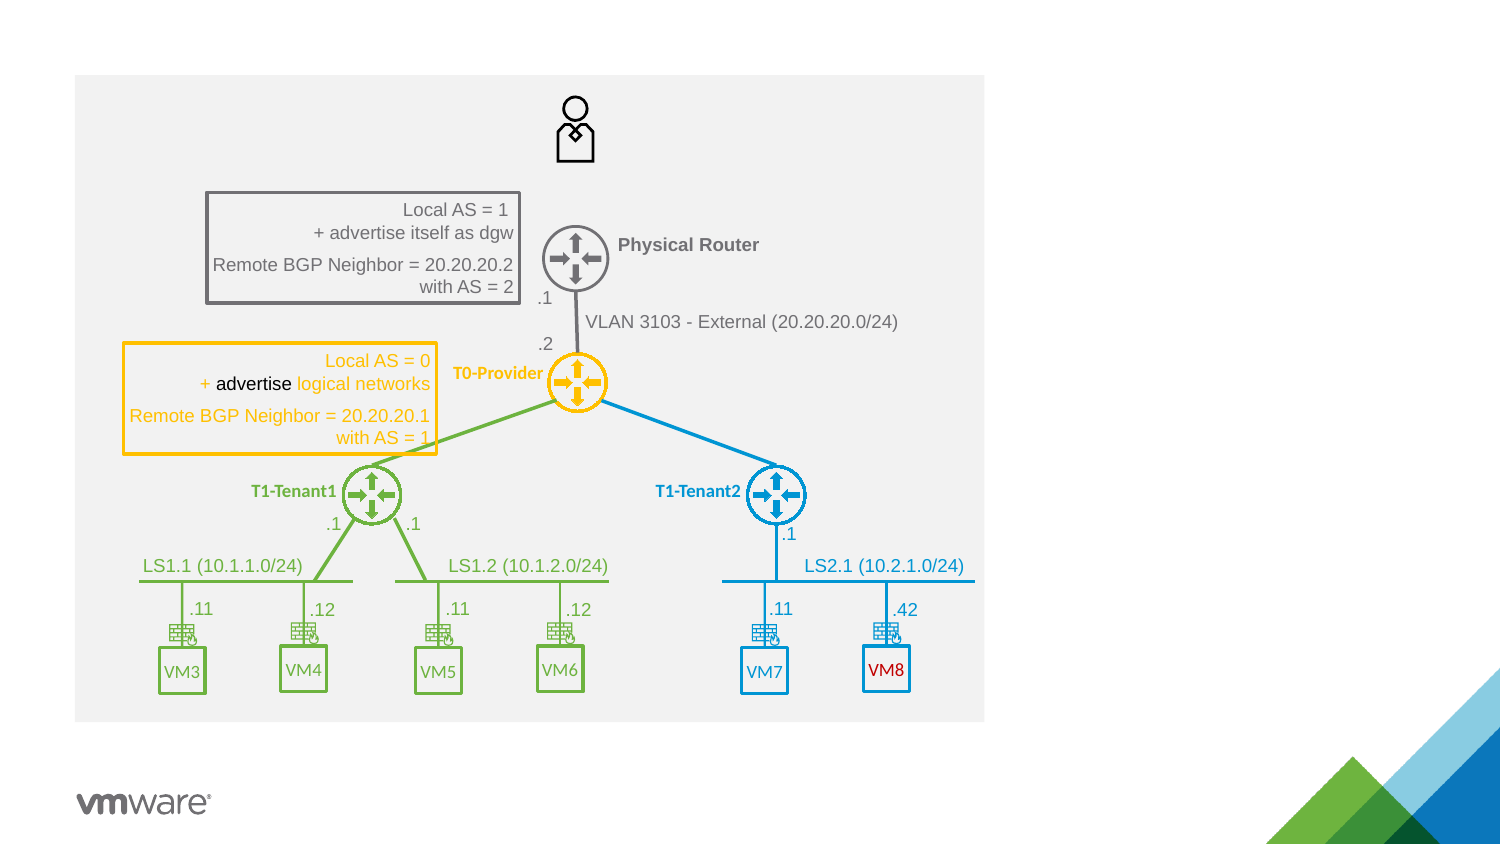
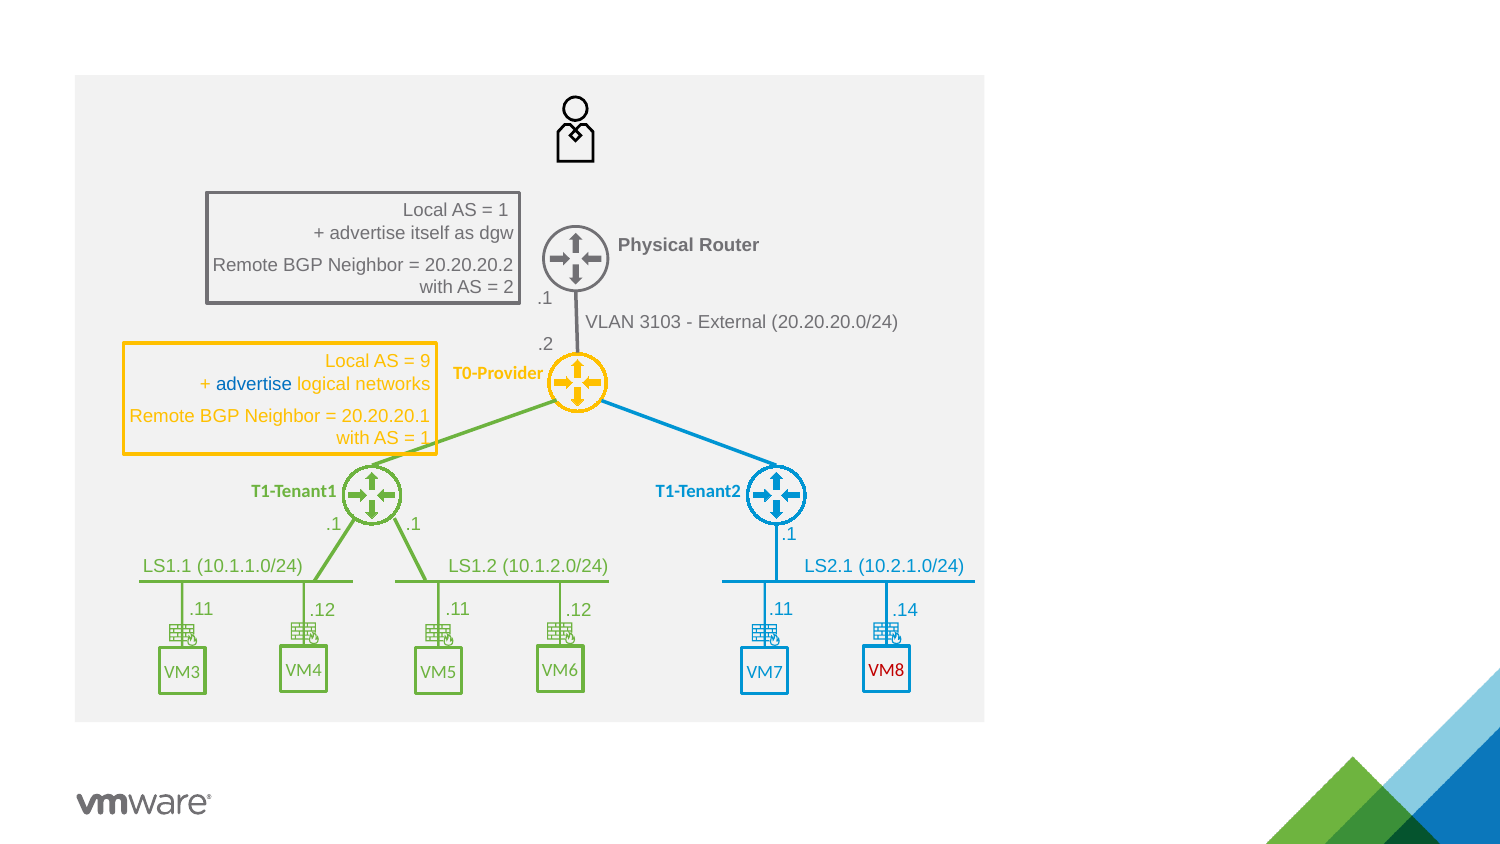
0: 0 -> 9 (425, 361)
advertise colour: black -> blue (254, 384)
.42: .42 -> .14 (905, 610)
